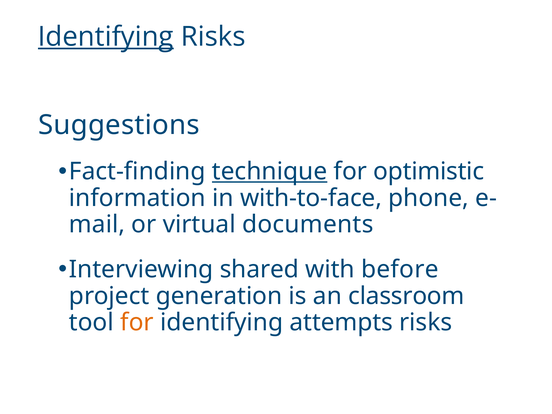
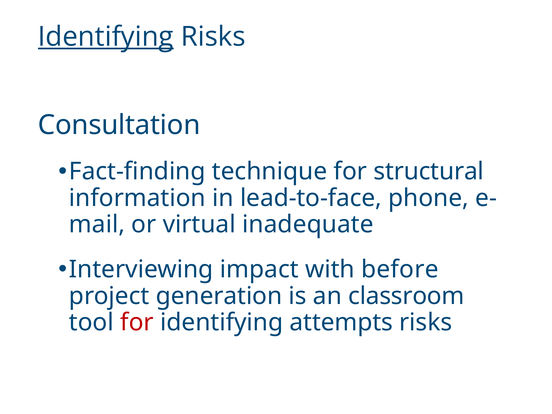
Suggestions: Suggestions -> Consultation (119, 125)
technique underline: present -> none (270, 172)
optimistic: optimistic -> structural (429, 172)
with-to-face: with-to-face -> lead-to-face (311, 198)
documents: documents -> inadequate (308, 225)
shared: shared -> impact (259, 269)
for colour: orange -> red (137, 322)
